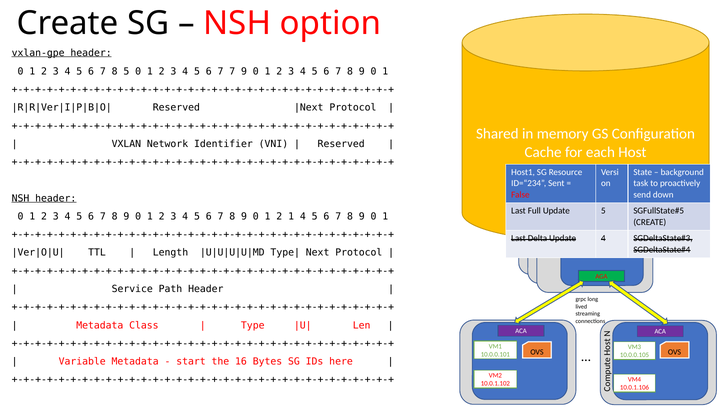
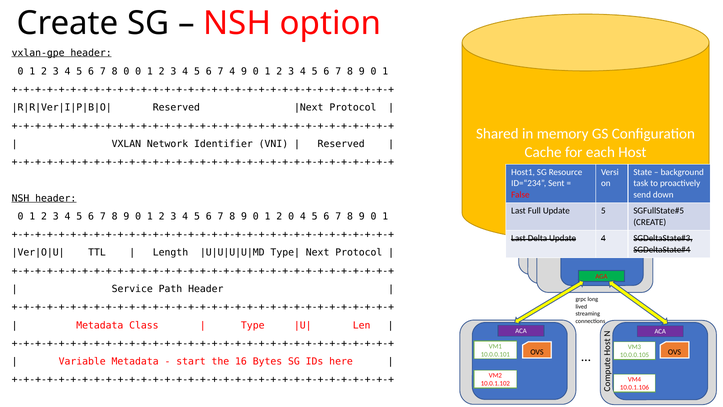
8 5: 5 -> 0 (126, 71)
7 7: 7 -> 4 (232, 71)
2 1: 1 -> 0 (291, 216)
